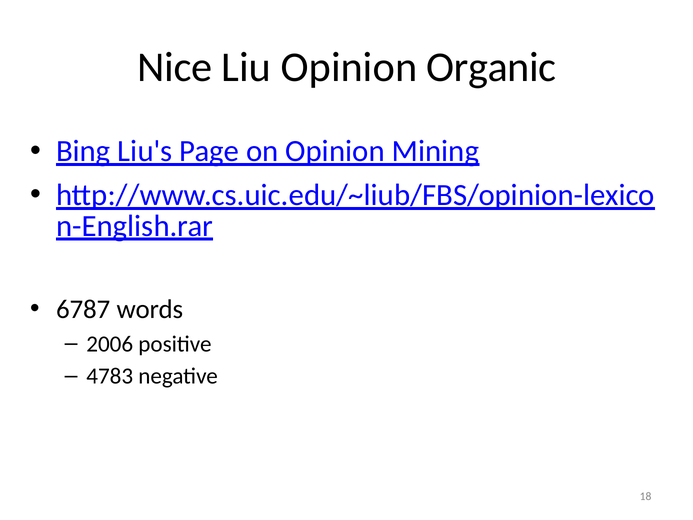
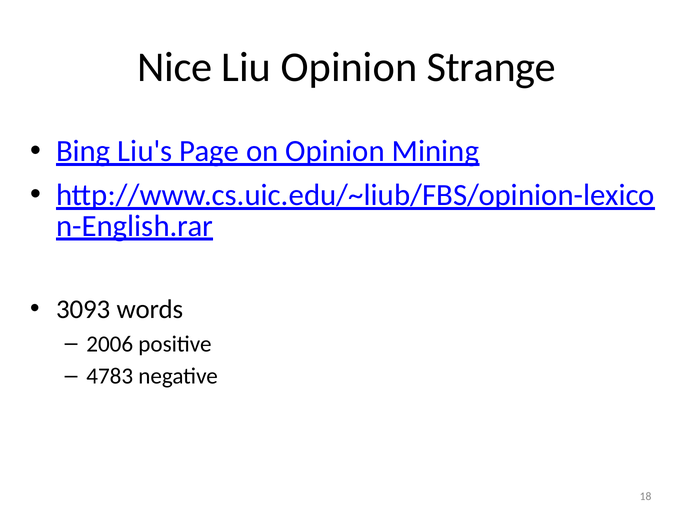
Organic: Organic -> Strange (491, 67)
6787: 6787 -> 3093 (83, 309)
